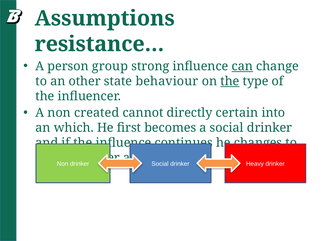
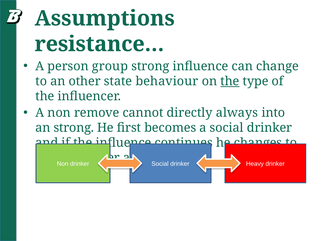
can underline: present -> none (242, 66)
created: created -> remove (97, 113)
certain: certain -> always (237, 113)
an which: which -> strong (74, 128)
